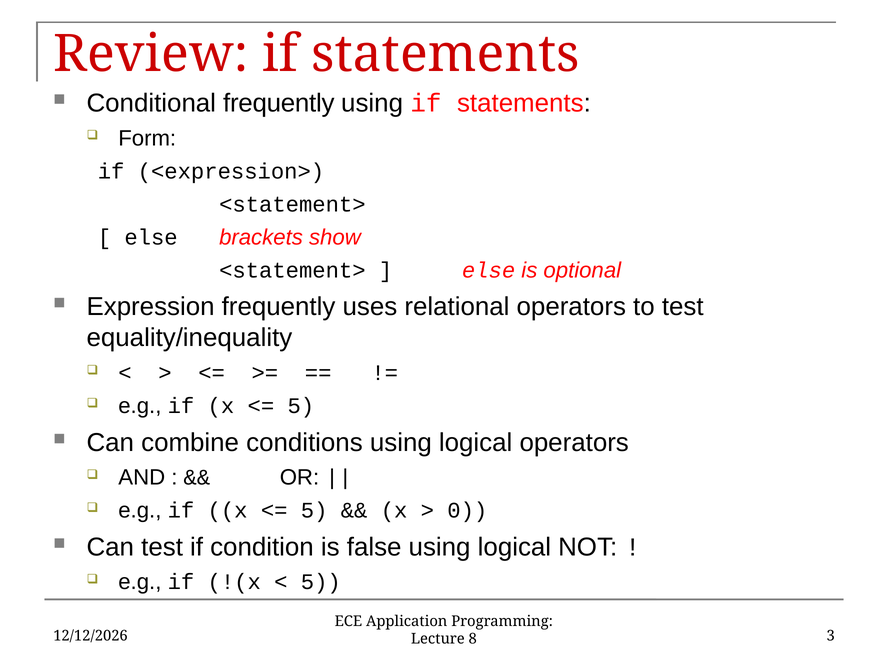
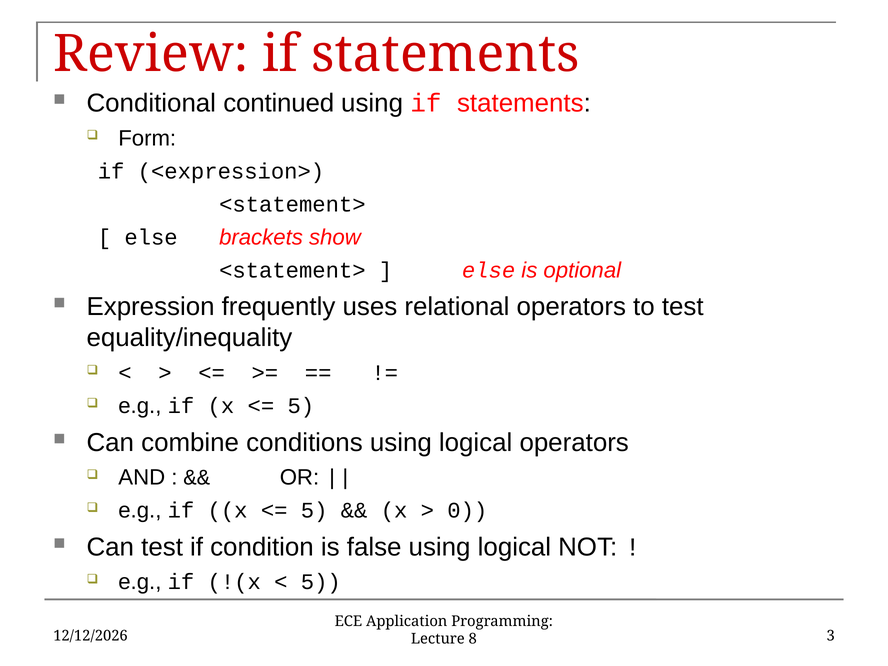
Conditional frequently: frequently -> continued (279, 103)
